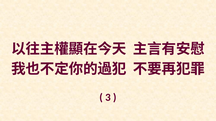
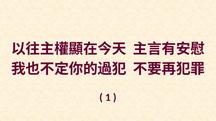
3: 3 -> 1 (108, 98)
